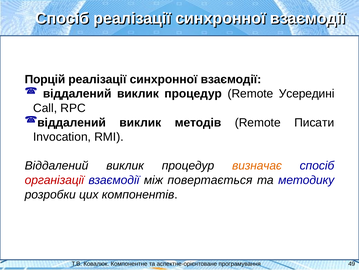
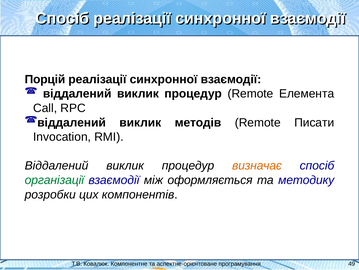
Усередині: Усередині -> Елемента (307, 93)
організації colour: red -> green (54, 180)
повертається: повертається -> оформляється (210, 180)
